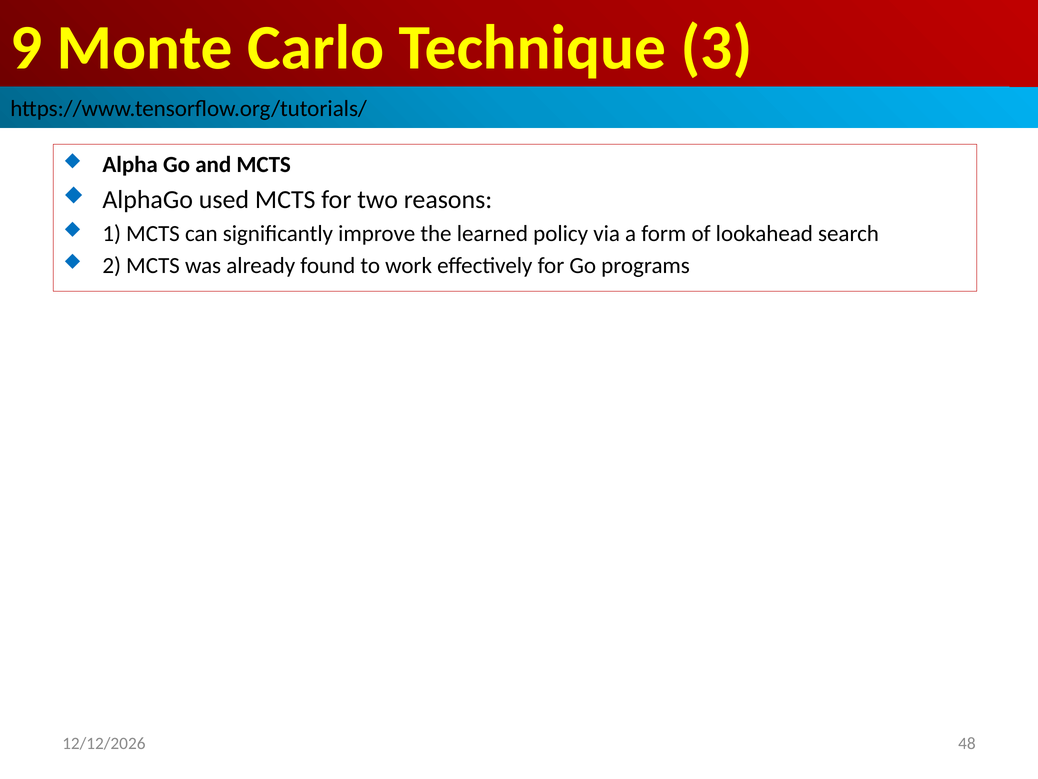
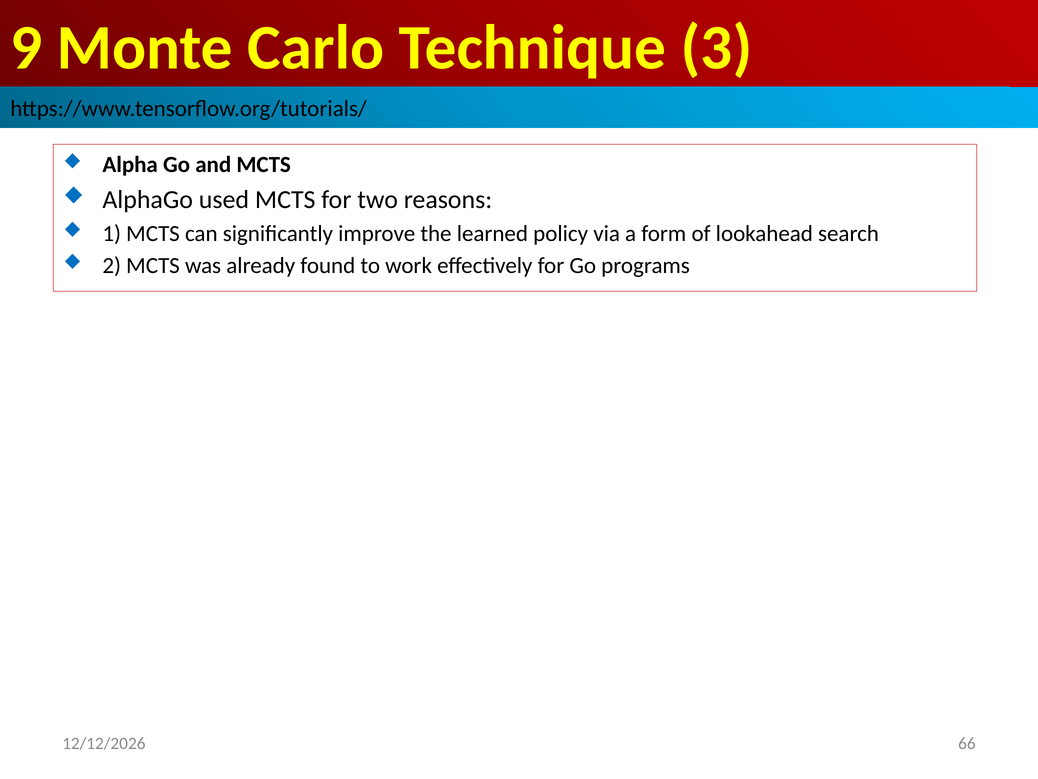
48: 48 -> 66 (967, 743)
